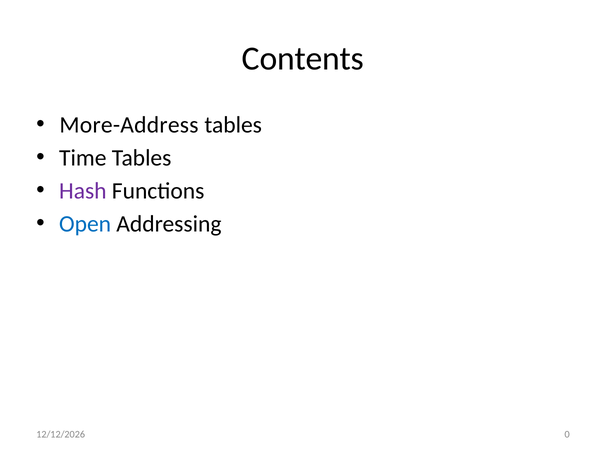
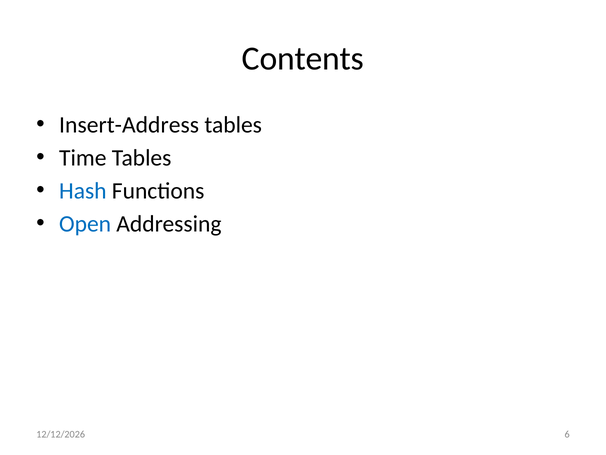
More-Address: More-Address -> Insert-Address (129, 125)
Hash colour: purple -> blue (83, 191)
0: 0 -> 6 (567, 434)
